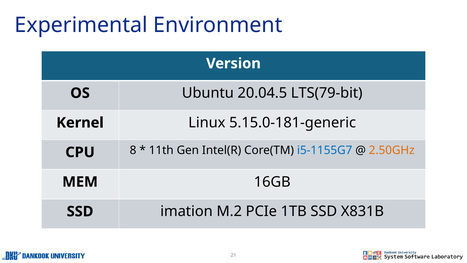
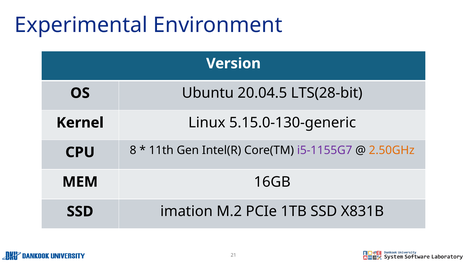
LTS(79-bit: LTS(79-bit -> LTS(28-bit (327, 93)
5.15.0-181-generic: 5.15.0-181-generic -> 5.15.0-130-generic (293, 123)
i5-1155G7 colour: blue -> purple (325, 150)
